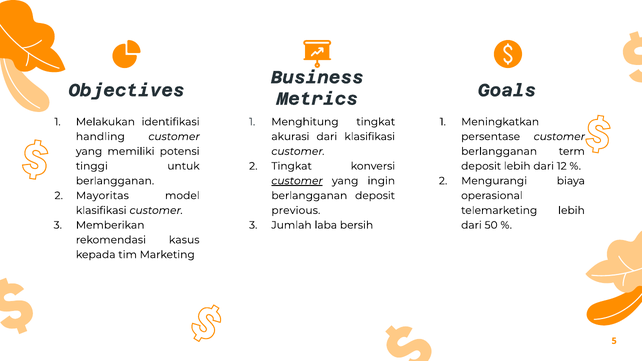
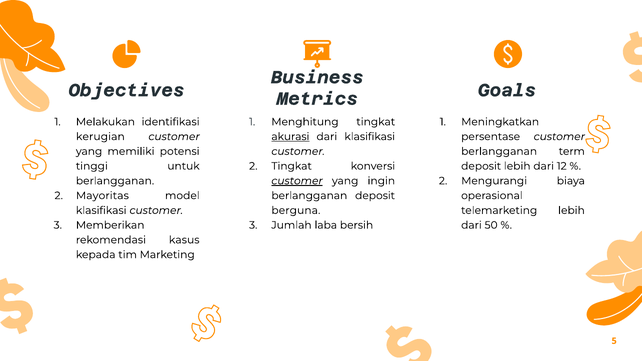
handling: handling -> kerugian (100, 137)
akurasi underline: none -> present (290, 137)
previous: previous -> berguna (296, 210)
